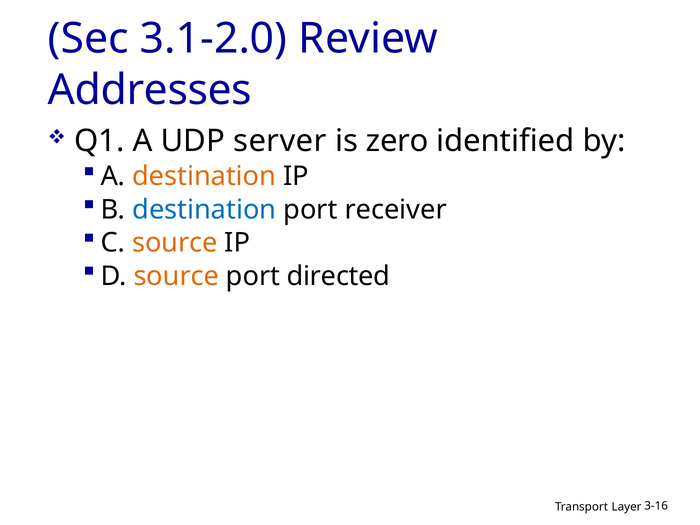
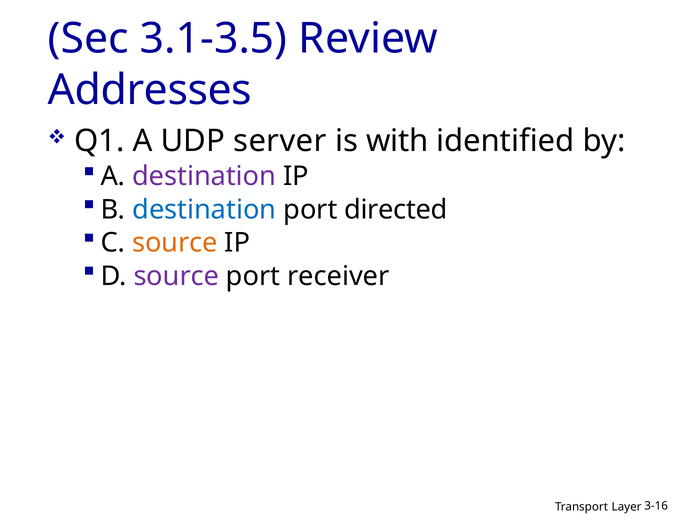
3.1-2.0: 3.1-2.0 -> 3.1-3.5 (214, 39)
zero: zero -> with (397, 141)
destination colour: orange -> purple (204, 176)
receiver: receiver -> directed (396, 210)
source colour: orange -> purple (176, 276)
directed: directed -> receiver (338, 276)
